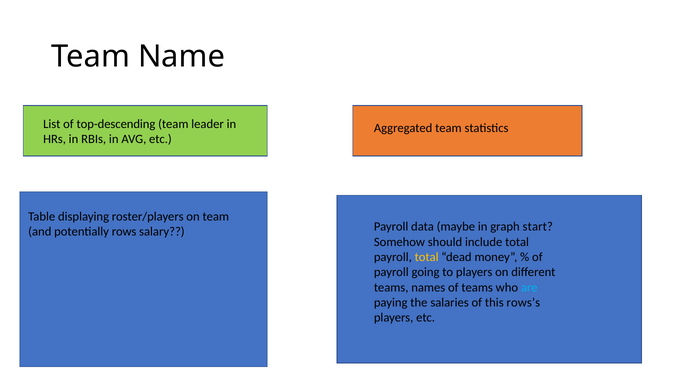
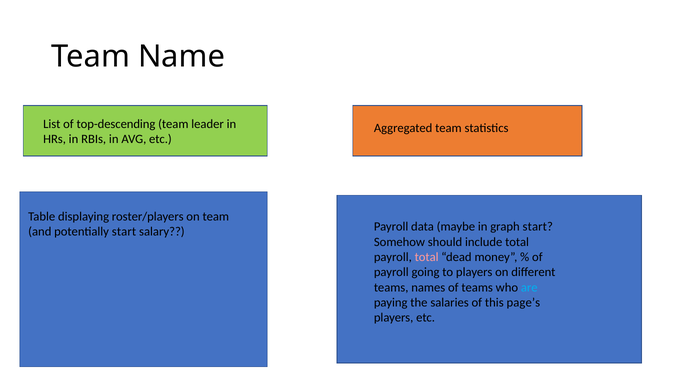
potentially rows: rows -> start (124, 232)
total colour: yellow -> pink (427, 257)
rows’s: rows’s -> page’s (523, 303)
